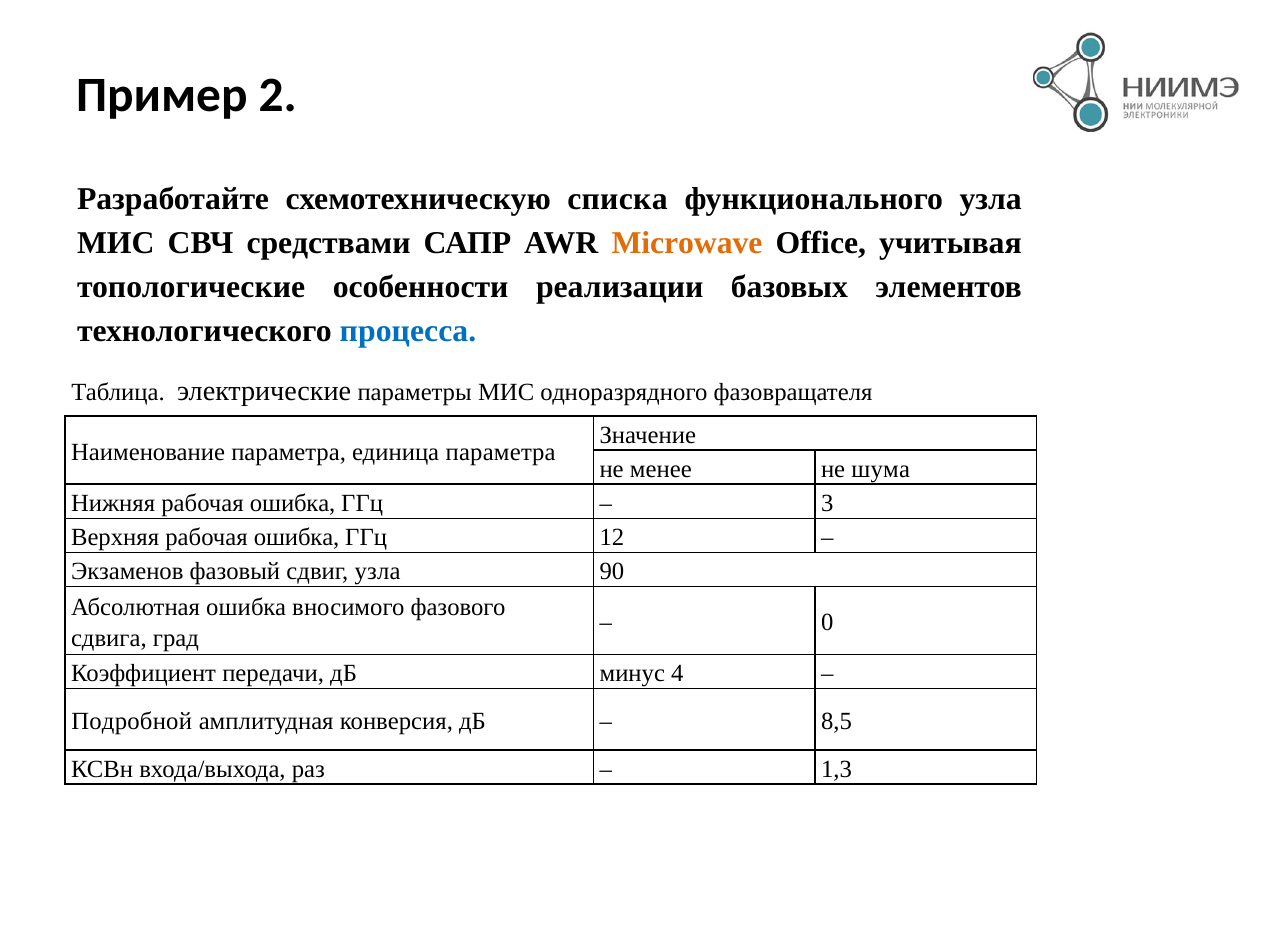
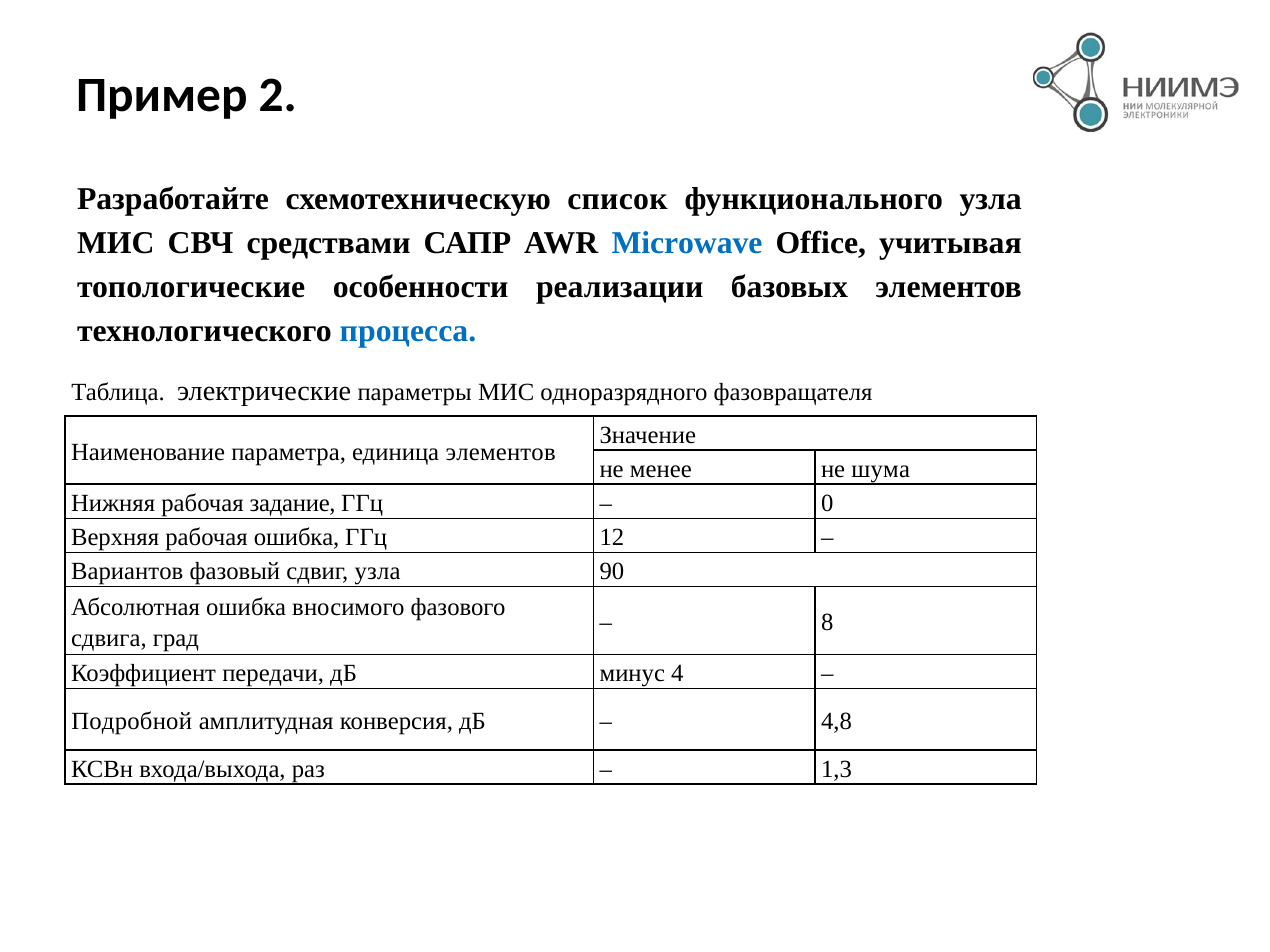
списка: списка -> список (617, 200)
Microwave colour: orange -> blue (687, 243)
единица параметра: параметра -> элементов (501, 453)
Нижняя рабочая ошибка: ошибка -> задание (293, 504)
3: 3 -> 0 (827, 504)
Экзаменов: Экзаменов -> Вариантов (127, 572)
0: 0 -> 8 (827, 623)
8,5: 8,5 -> 4,8 (837, 722)
